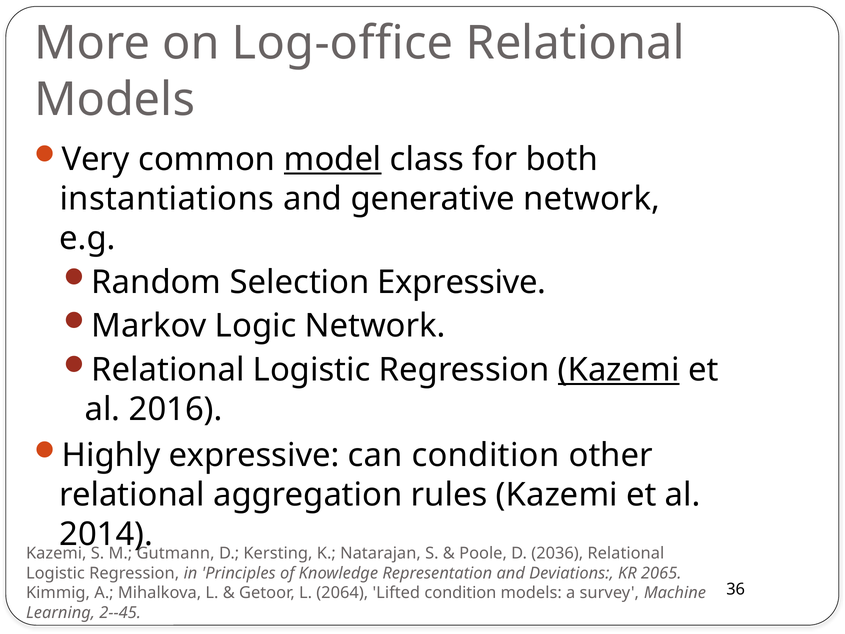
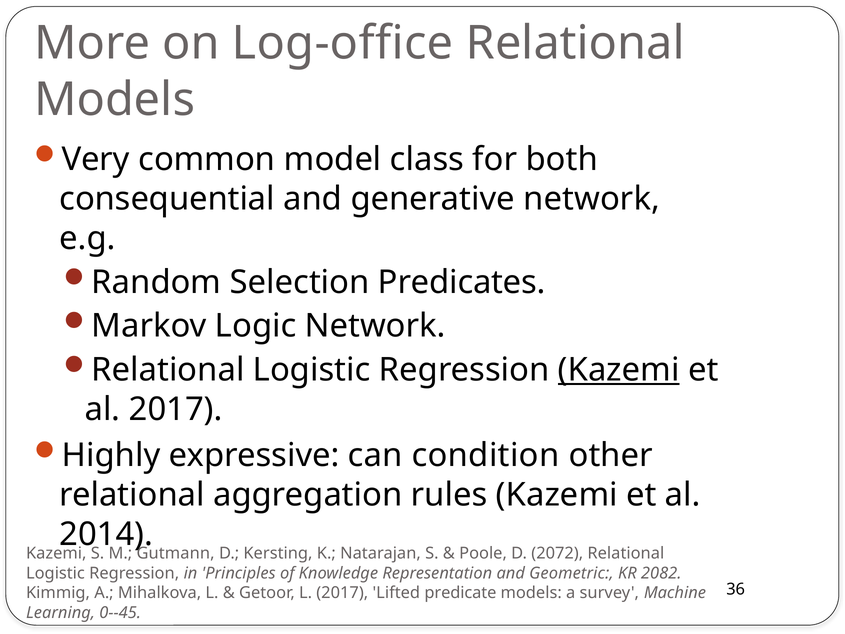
model underline: present -> none (333, 159)
instantiations: instantiations -> consequential (167, 199)
Selection Expressive: Expressive -> Predicates (462, 282)
al 2016: 2016 -> 2017 (176, 409)
2036: 2036 -> 2072 (557, 553)
Deviations: Deviations -> Geometric (571, 573)
2065: 2065 -> 2082 (661, 573)
L 2064: 2064 -> 2017 (342, 593)
Lifted condition: condition -> predicate (460, 593)
2--45: 2--45 -> 0--45 (120, 612)
